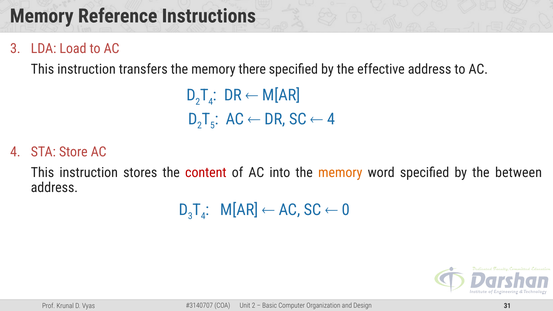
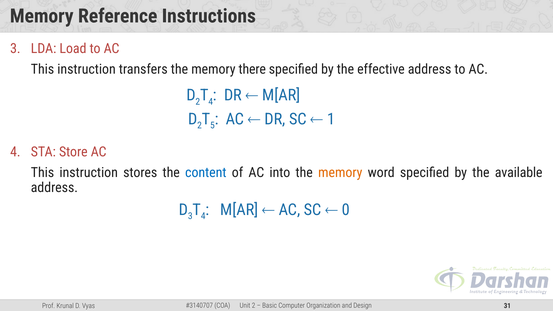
4: 4 -> 1 (331, 119)
content colour: red -> blue (206, 173)
between: between -> available (519, 173)
